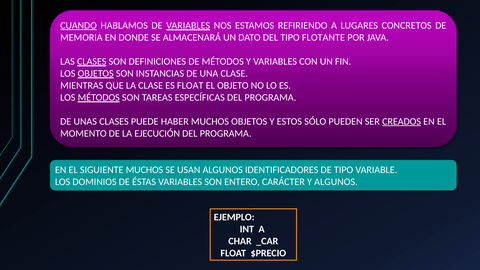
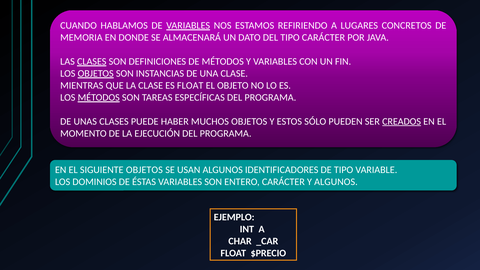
CUANDO underline: present -> none (79, 25)
TIPO FLOTANTE: FLOTANTE -> CARÁCTER (323, 37)
SIGUIENTE MUCHOS: MUCHOS -> OBJETOS (144, 170)
